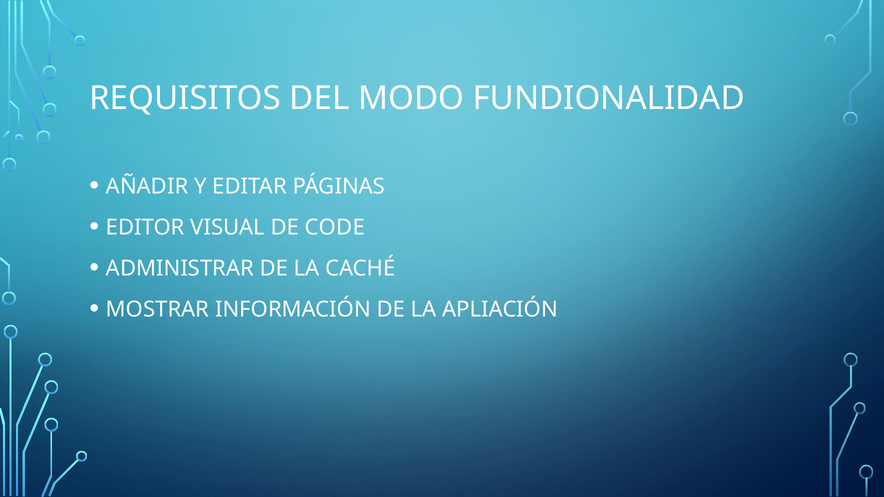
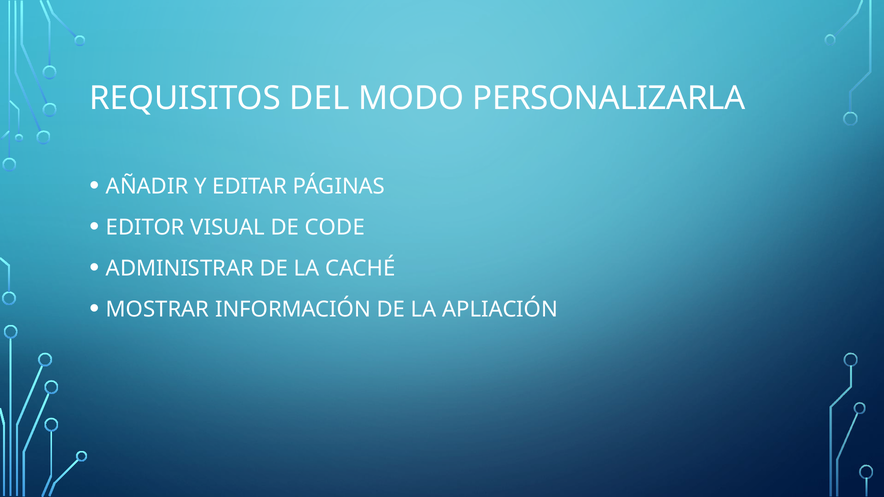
FUNDIONALIDAD: FUNDIONALIDAD -> PERSONALIZARLA (609, 98)
